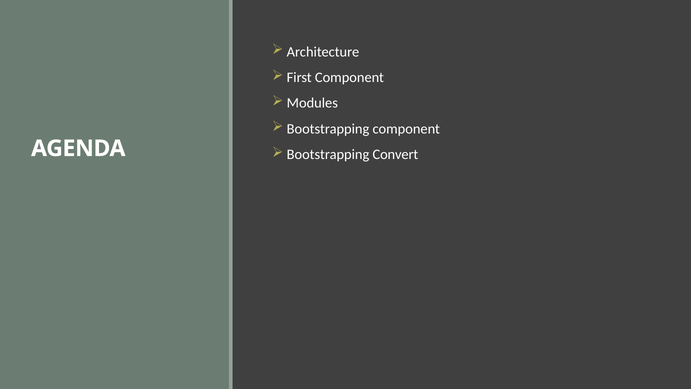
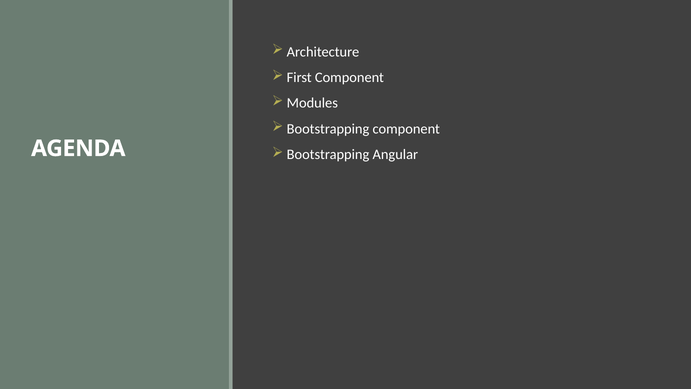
Convert: Convert -> Angular (395, 154)
